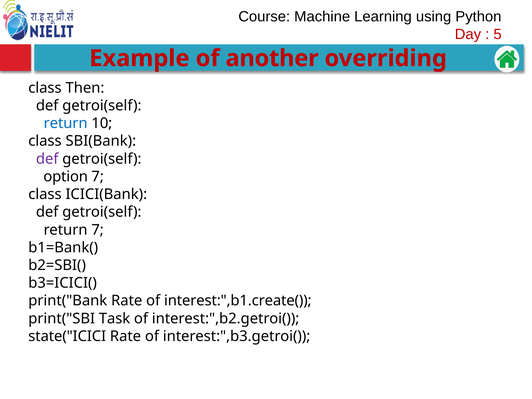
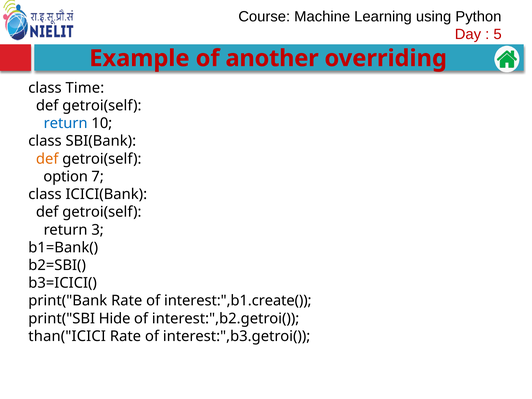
Then: Then -> Time (85, 88)
def colour: purple -> orange (47, 159)
return 7: 7 -> 3 (98, 230)
Task: Task -> Hide (115, 319)
state("ICICI: state("ICICI -> than("ICICI (67, 336)
